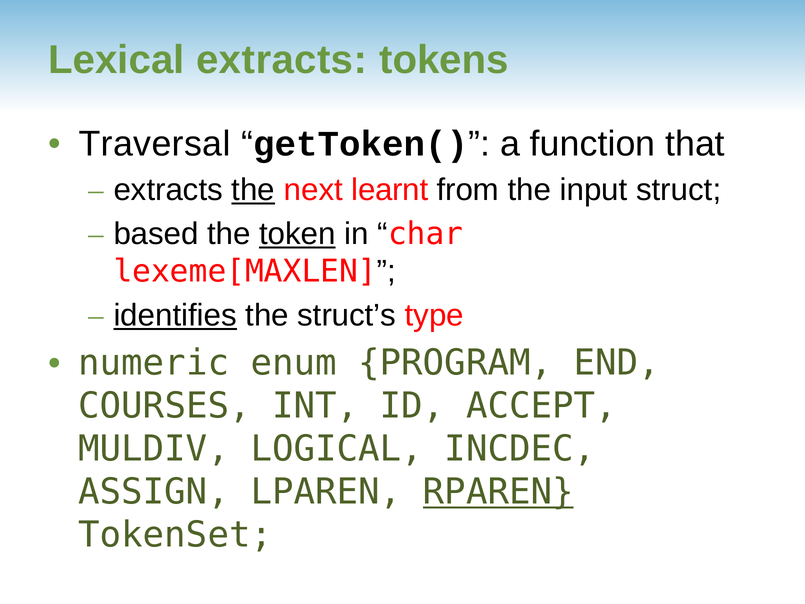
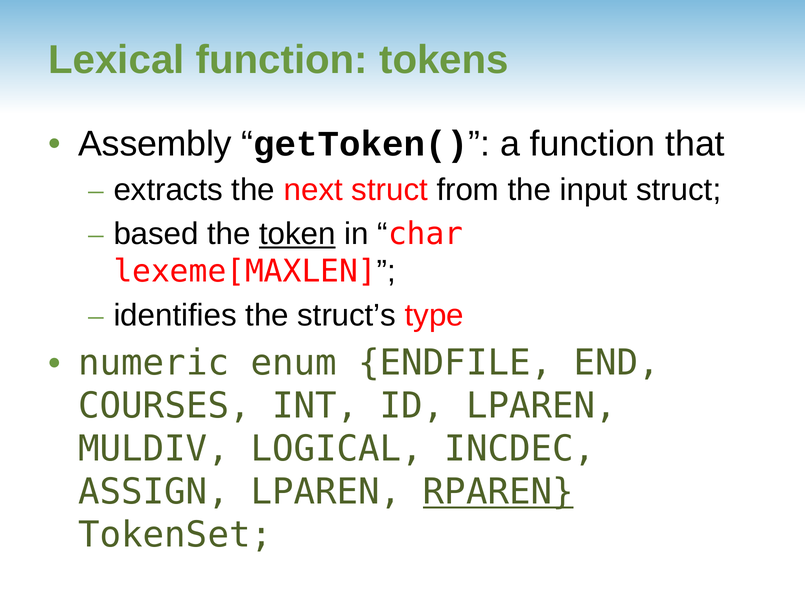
Lexical extracts: extracts -> function (282, 60)
Traversal: Traversal -> Assembly (155, 144)
the underline: present -> none (253, 190)
next learnt: learnt -> struct (390, 190)
identifies underline: present -> none (175, 315)
PROGRAM: PROGRAM -> ENDFILE (455, 363)
ID ACCEPT: ACCEPT -> LPAREN (541, 406)
